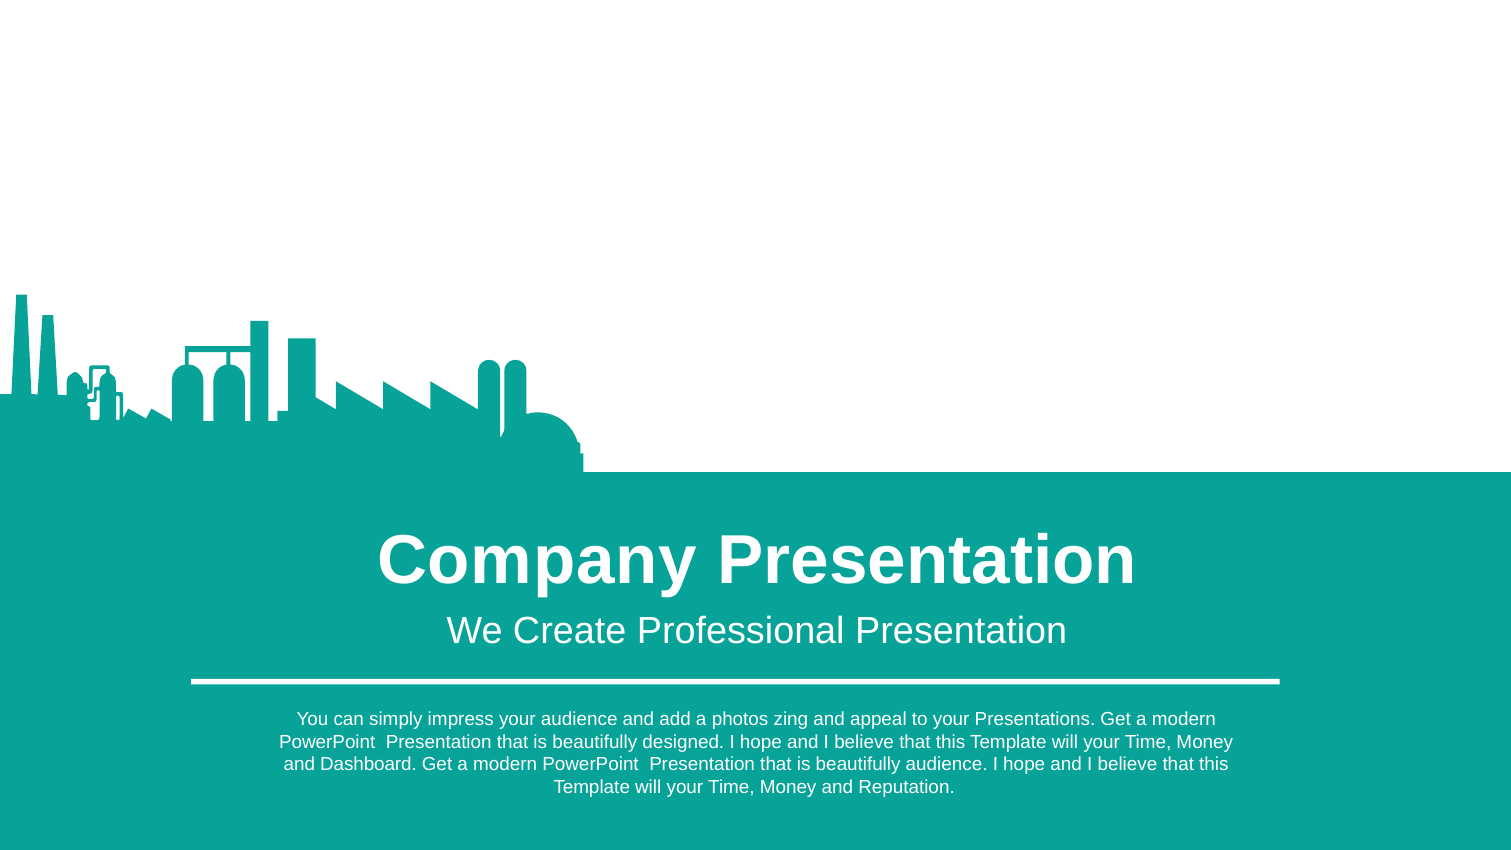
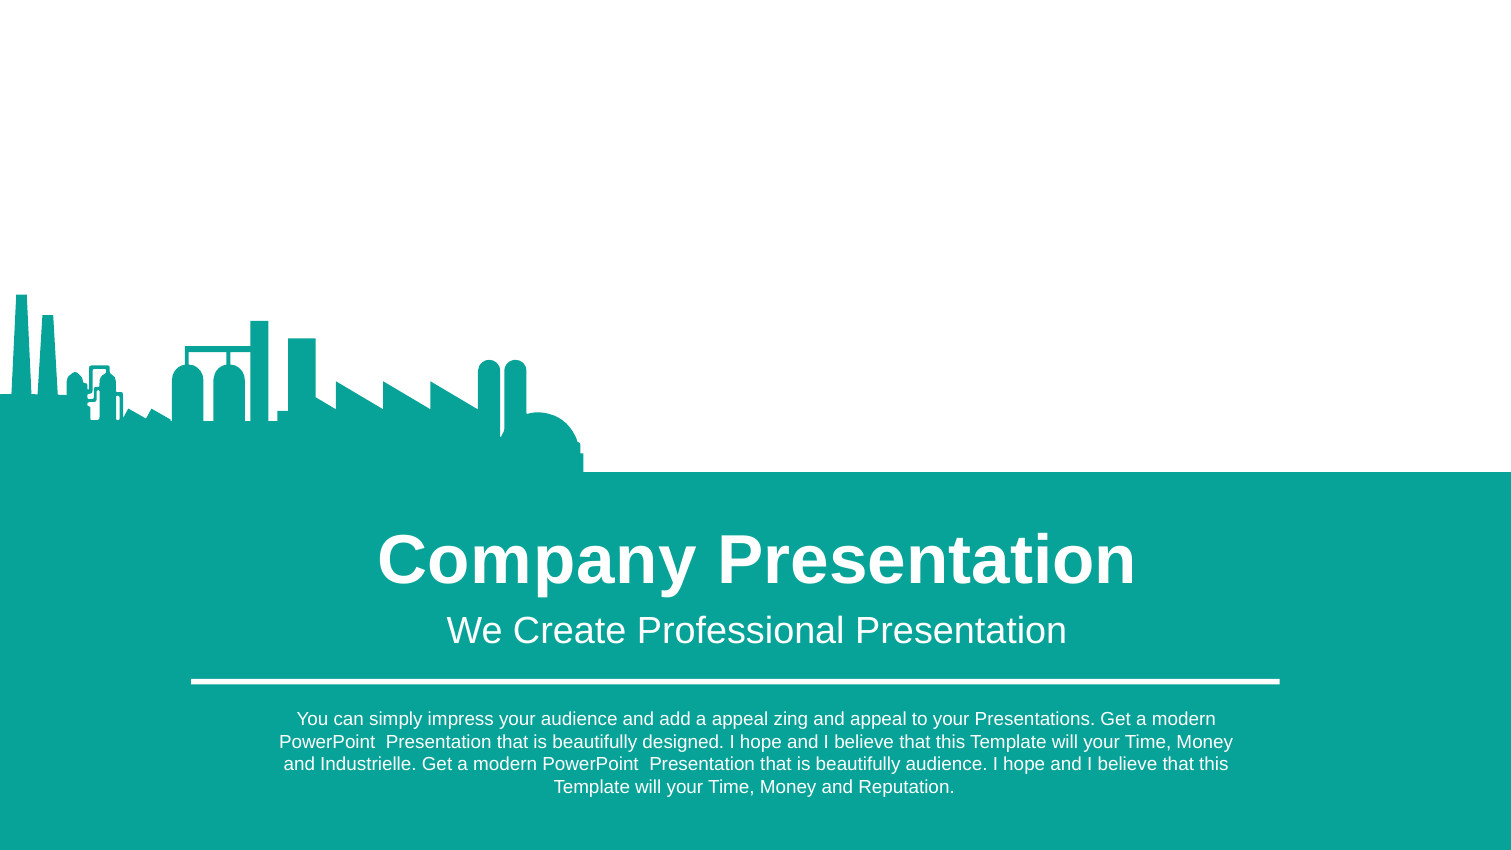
a photos: photos -> appeal (740, 719)
Dashboard: Dashboard -> Industrielle (368, 764)
